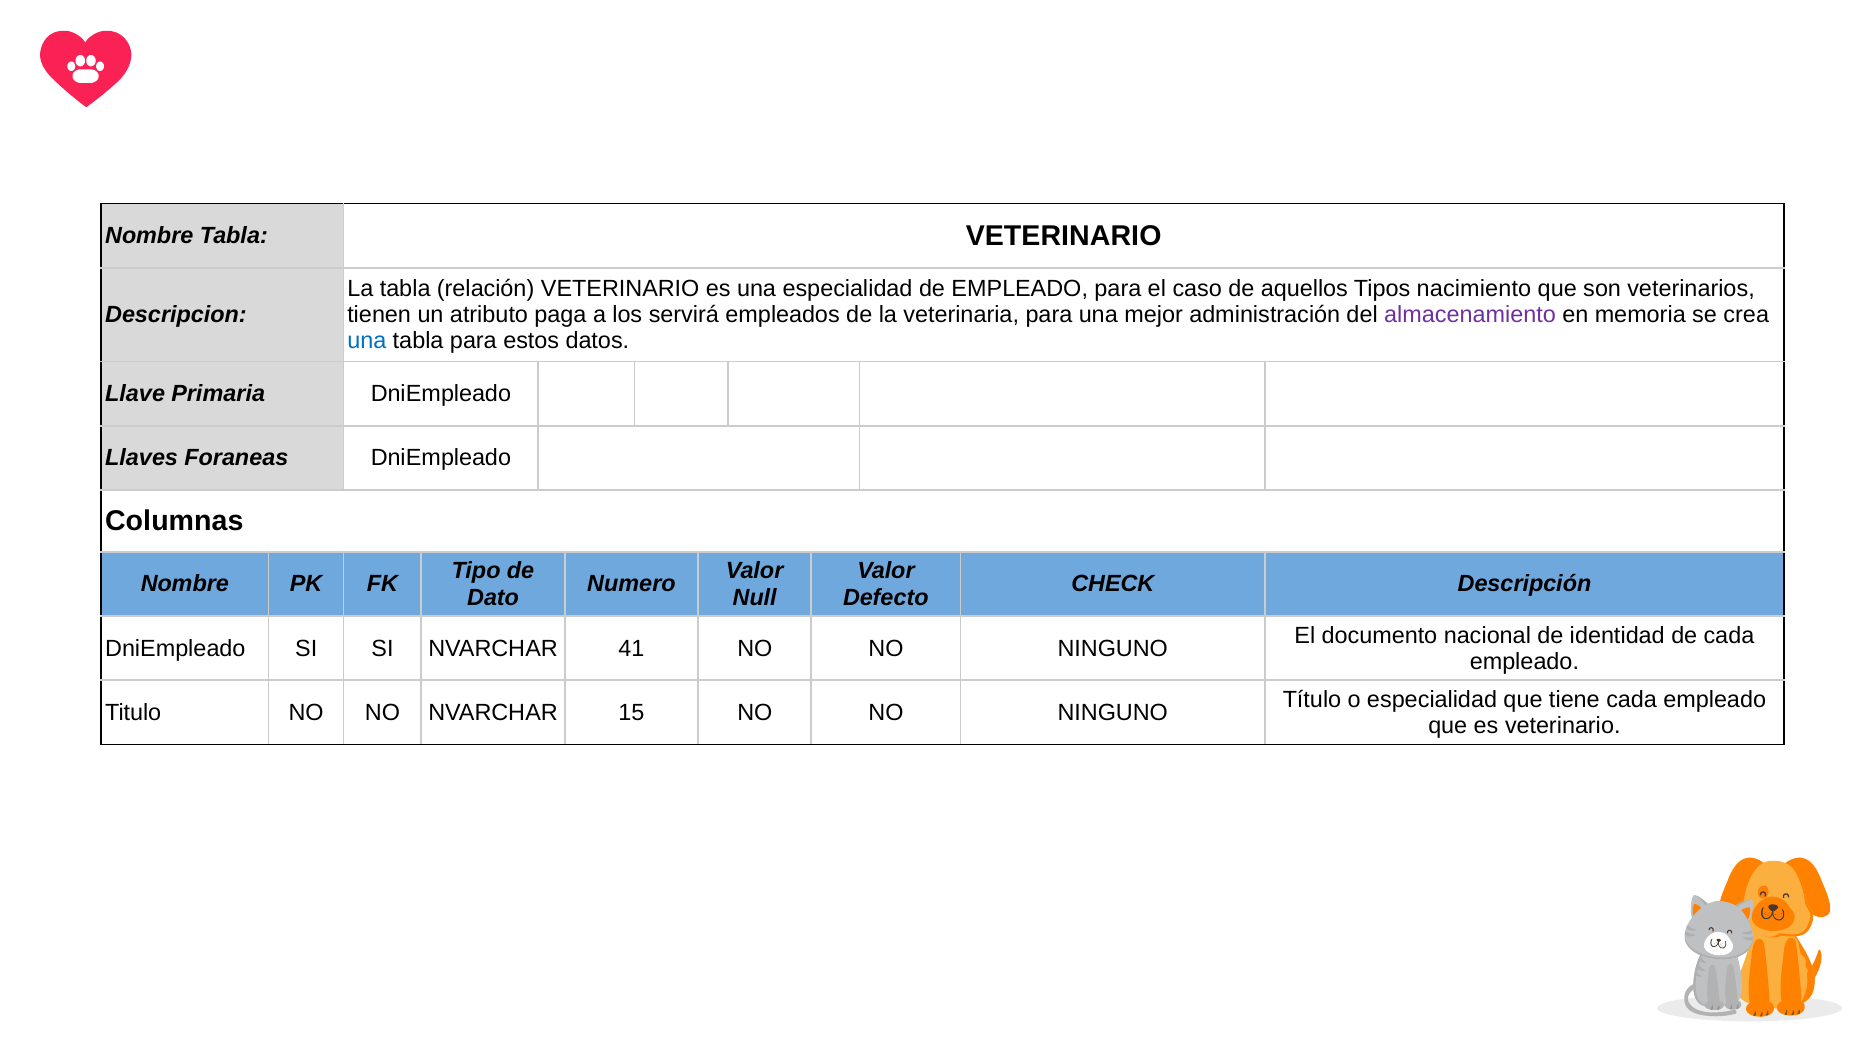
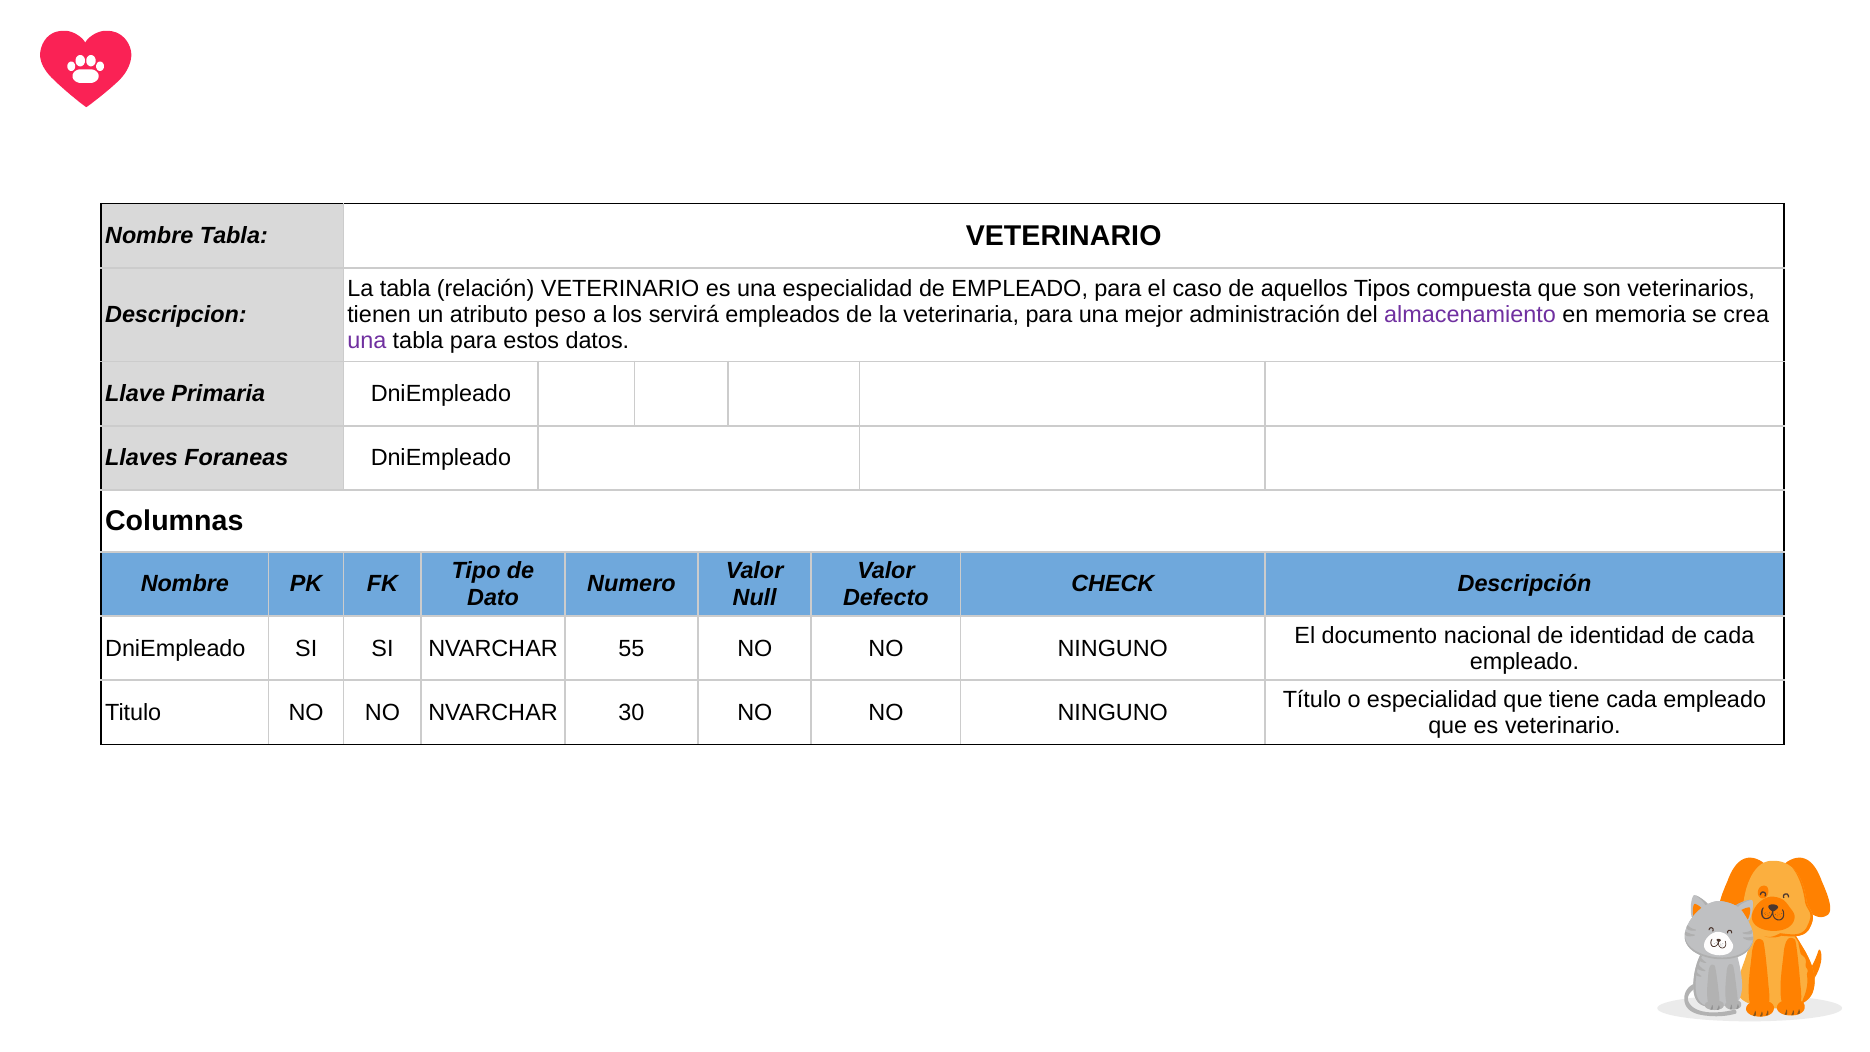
nacimiento: nacimiento -> compuesta (1474, 289)
paga: paga -> peso (560, 315)
una colour: blue -> purple (367, 341)
41: 41 -> 55 (631, 648)
15: 15 -> 30 (631, 713)
